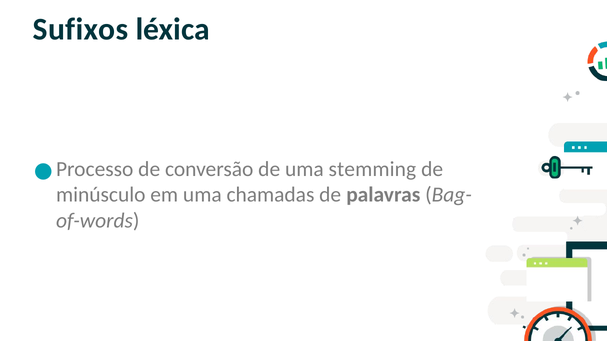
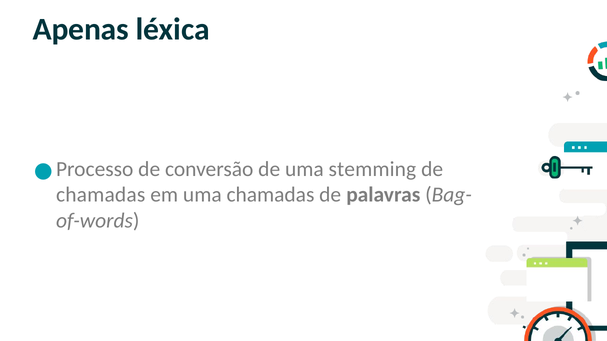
Sufixos: Sufixos -> Apenas (81, 30)
minúsculo: minúsculo -> chamadas (101, 195)
